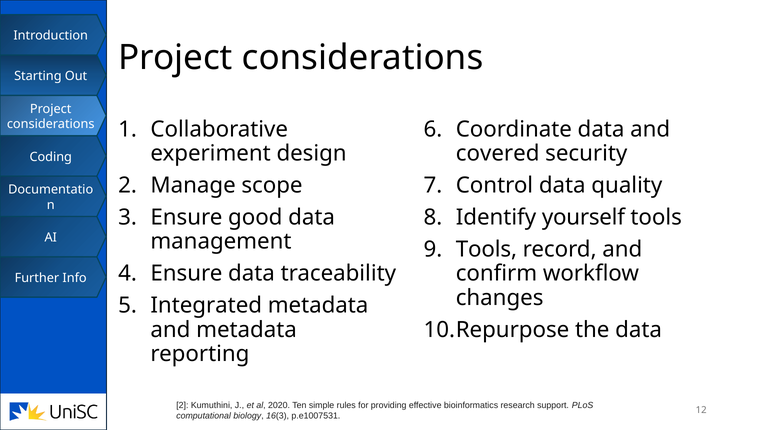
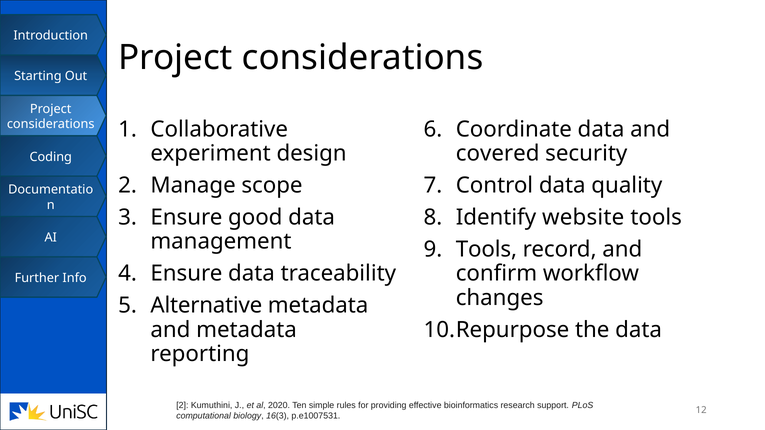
yourself: yourself -> website (583, 218)
Integrated: Integrated -> Alternative (206, 306)
